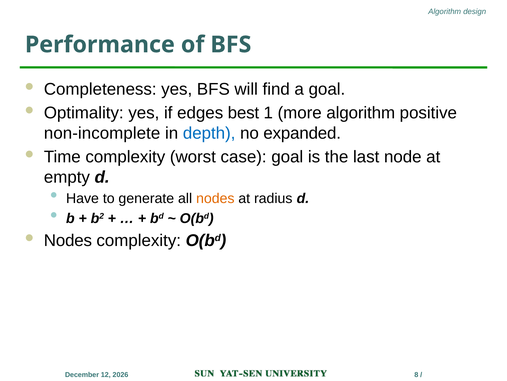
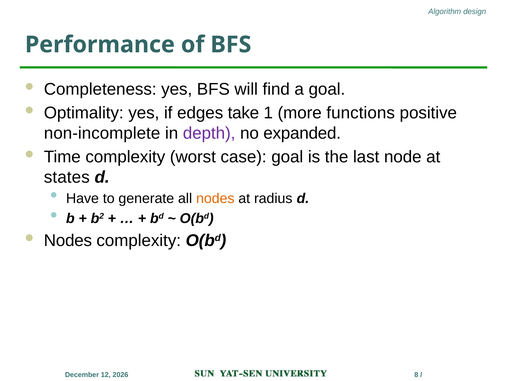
best: best -> take (243, 113)
more algorithm: algorithm -> functions (361, 113)
depth colour: blue -> purple (209, 133)
empty: empty -> states (67, 177)
